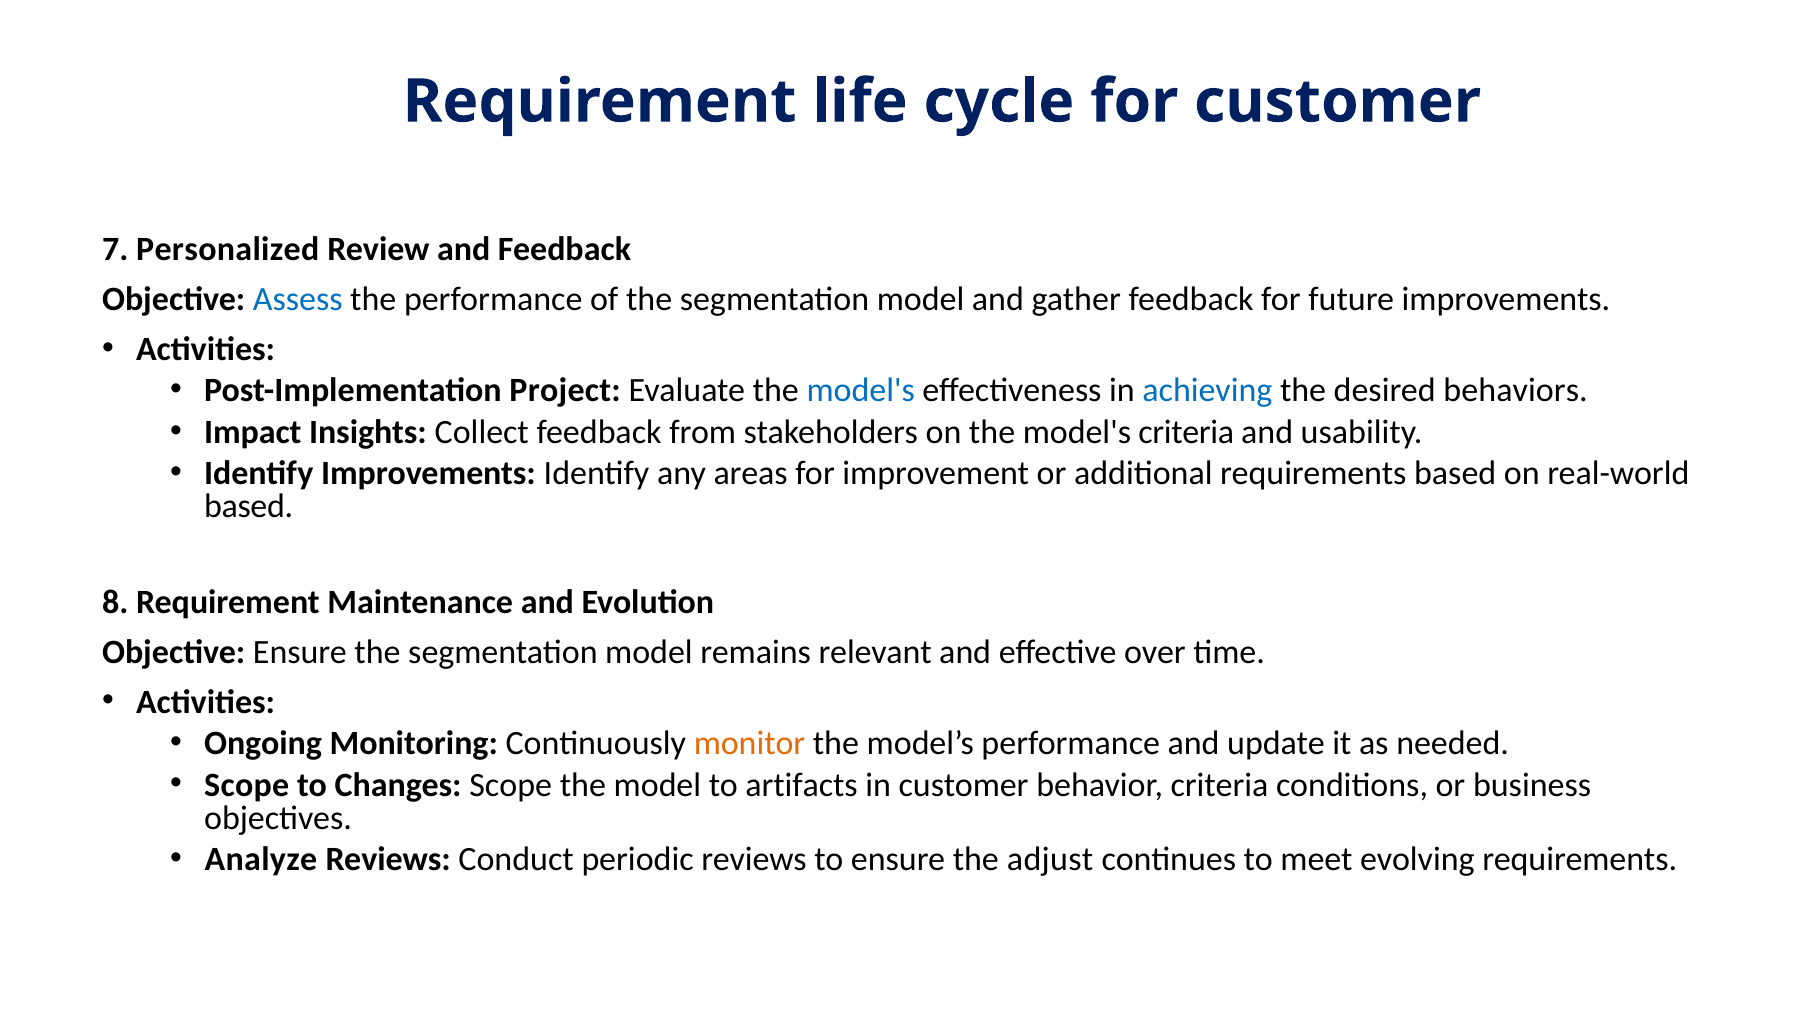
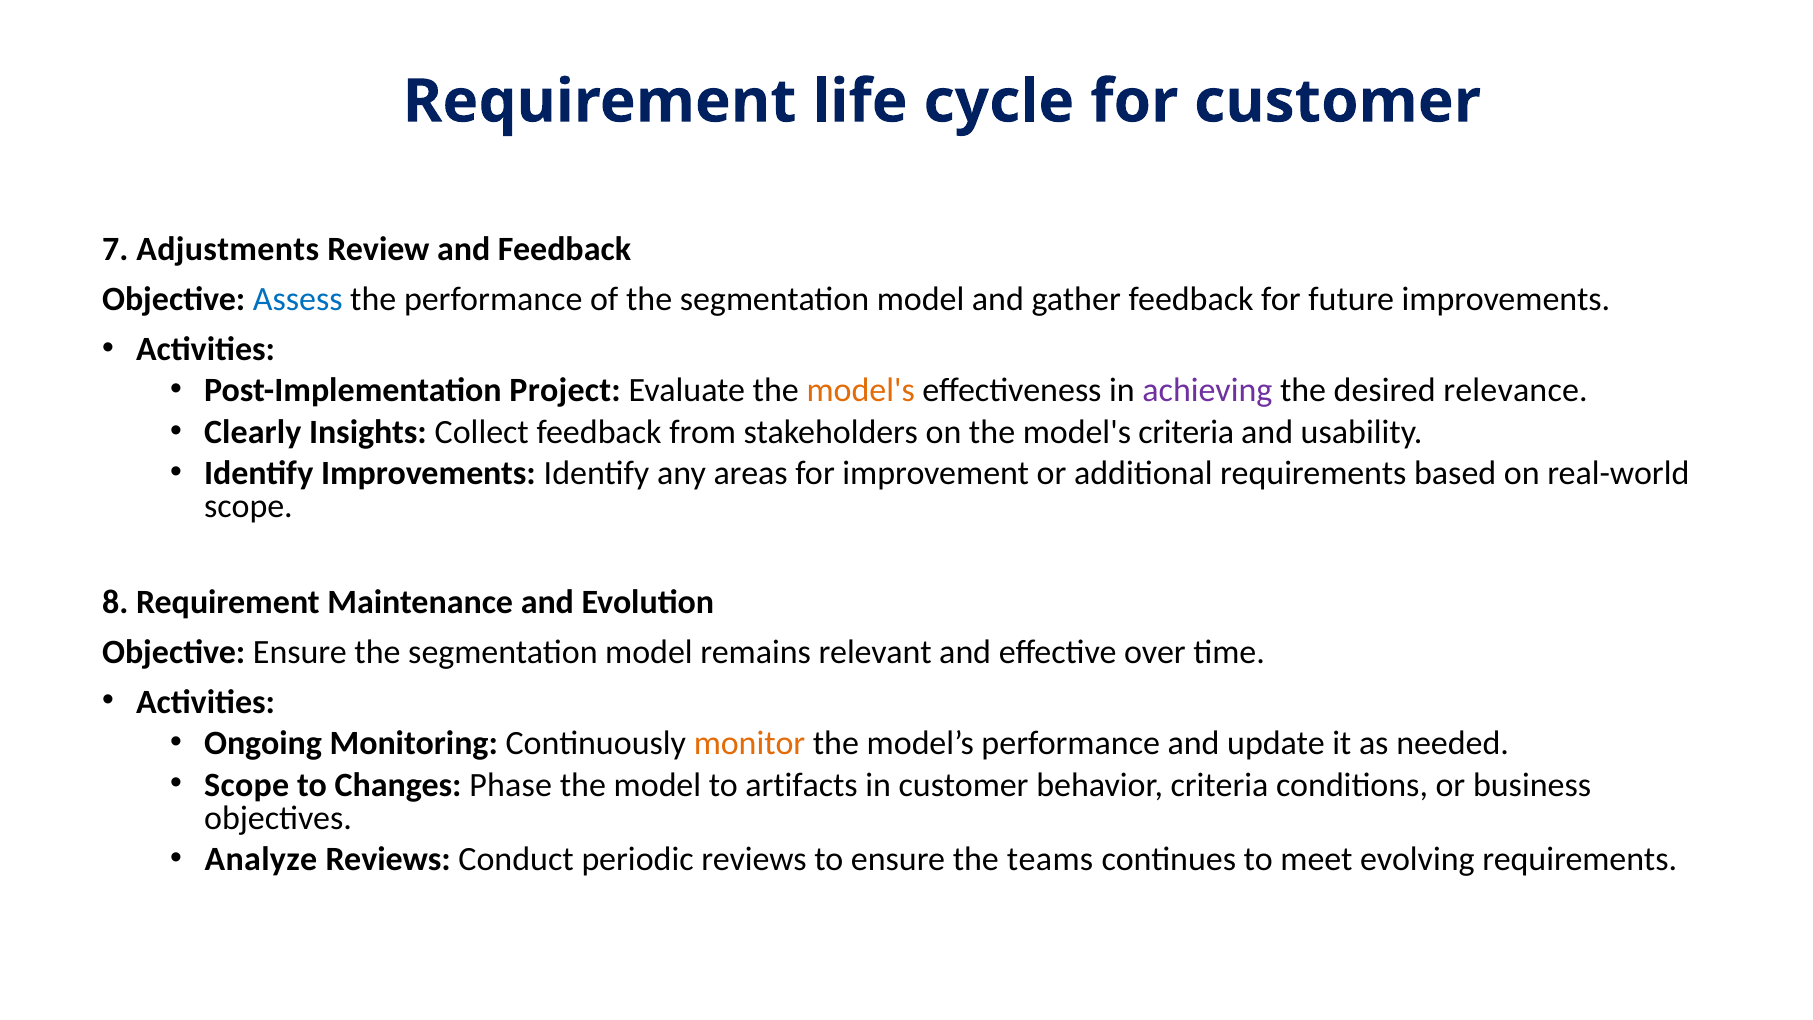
Personalized: Personalized -> Adjustments (228, 249)
model's colour: blue -> orange (861, 391)
achieving colour: blue -> purple (1207, 391)
behaviors: behaviors -> relevance (1516, 391)
Impact: Impact -> Clearly (253, 432)
based: based -> scope (248, 507)
Changes Scope: Scope -> Phase (511, 785)
adjust: adjust -> teams (1050, 859)
